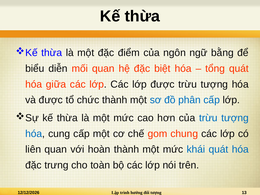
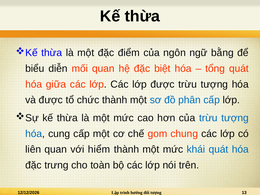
hoàn: hoàn -> hiểm (99, 149)
